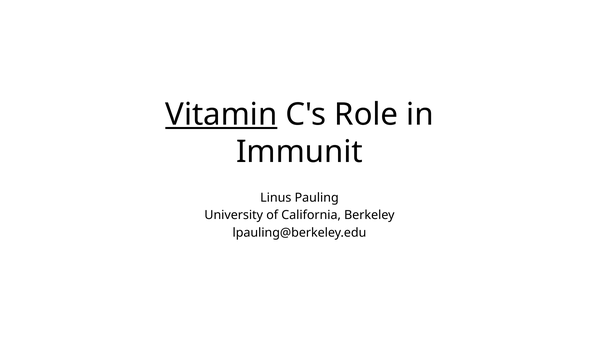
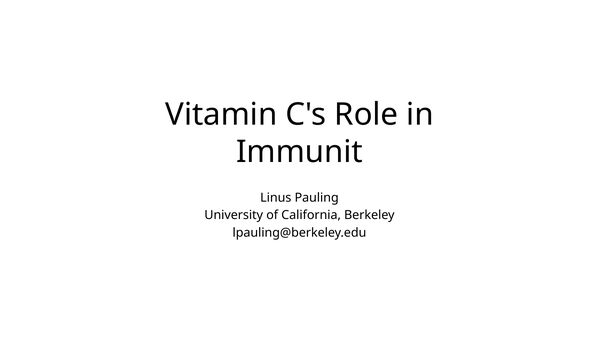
Vitamin underline: present -> none (221, 114)
